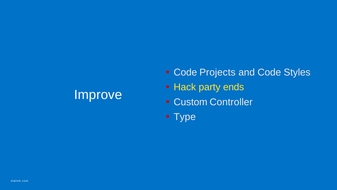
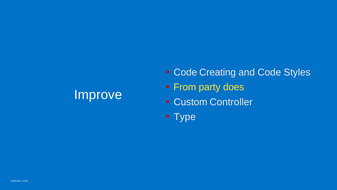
Projects: Projects -> Creating (218, 72)
Hack: Hack -> From (185, 87)
ends: ends -> does (234, 87)
